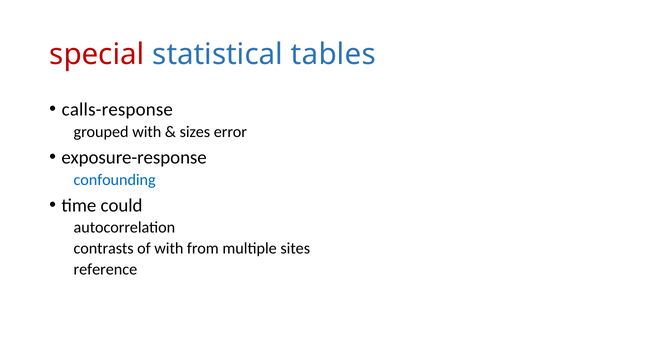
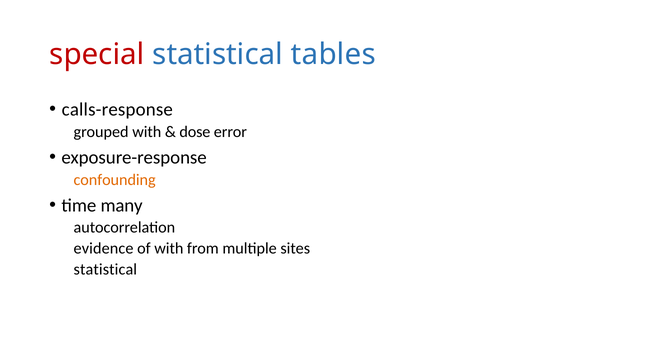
sizes: sizes -> dose (195, 132)
confounding colour: blue -> orange (115, 180)
could: could -> many (122, 205)
contrasts: contrasts -> evidence (104, 248)
reference: reference -> statistical (105, 269)
